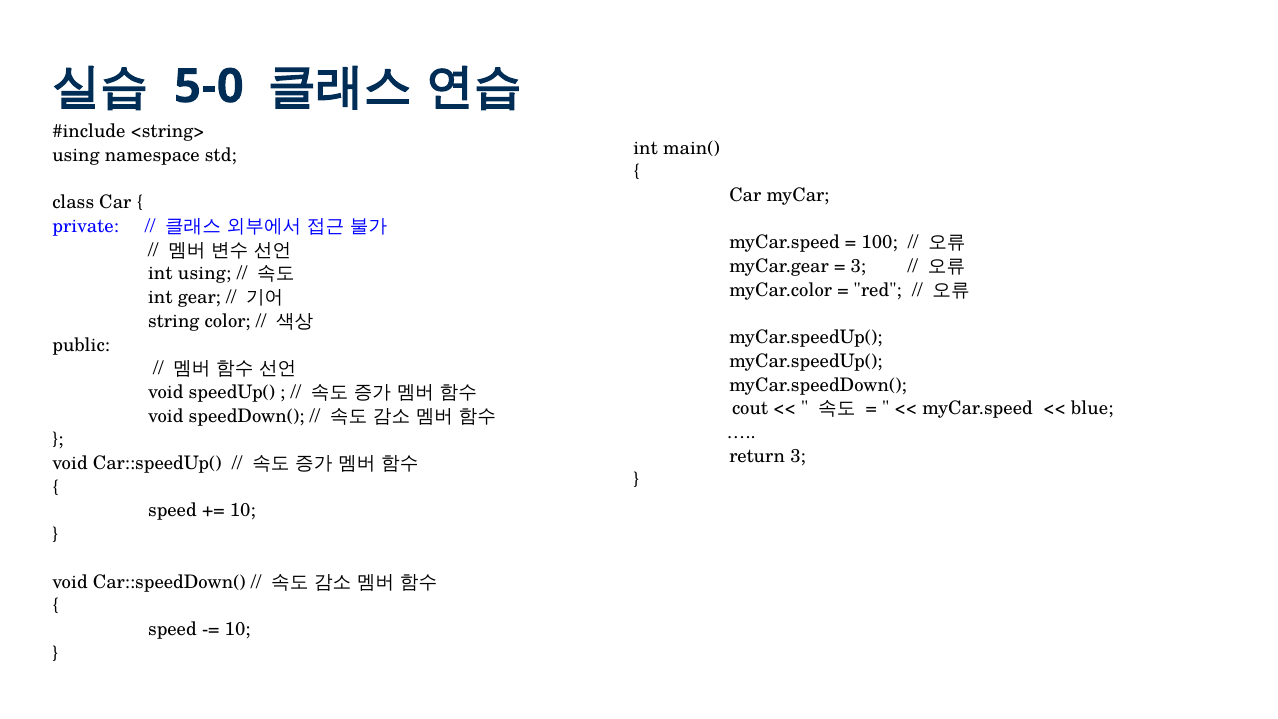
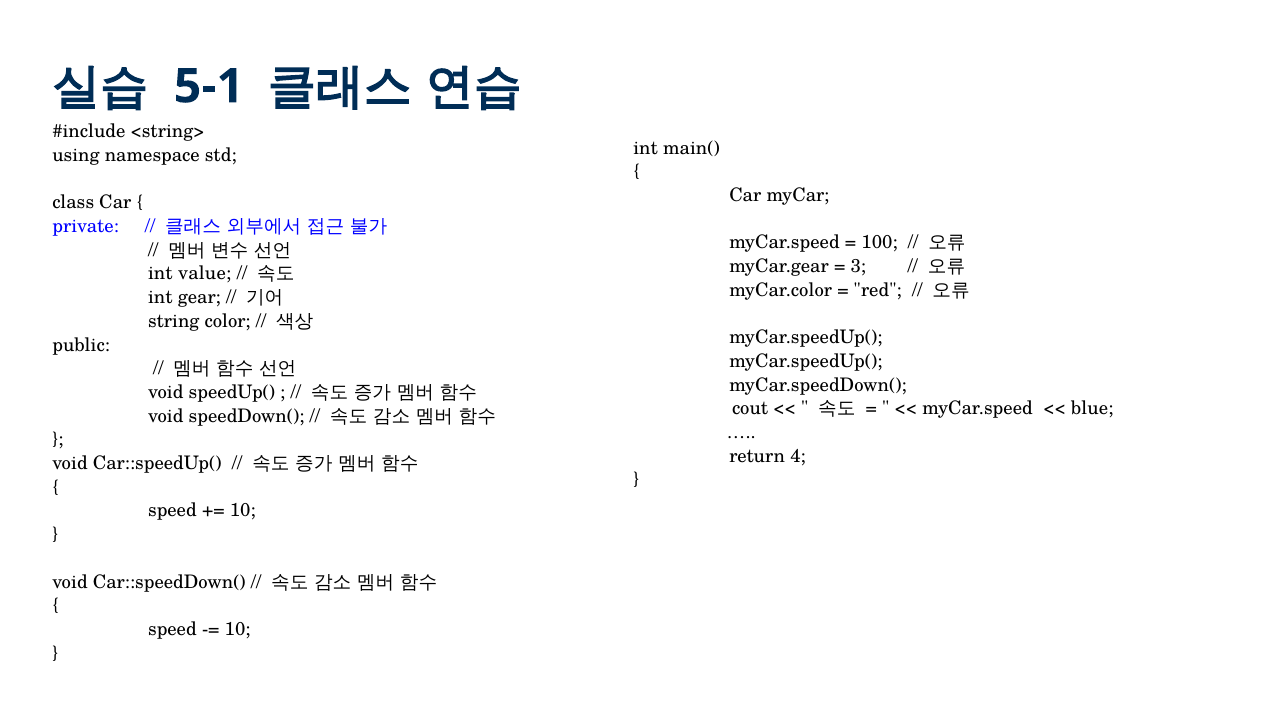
5-0: 5-0 -> 5-1 (209, 86)
int using: using -> value (205, 274)
return 3: 3 -> 4 (798, 456)
